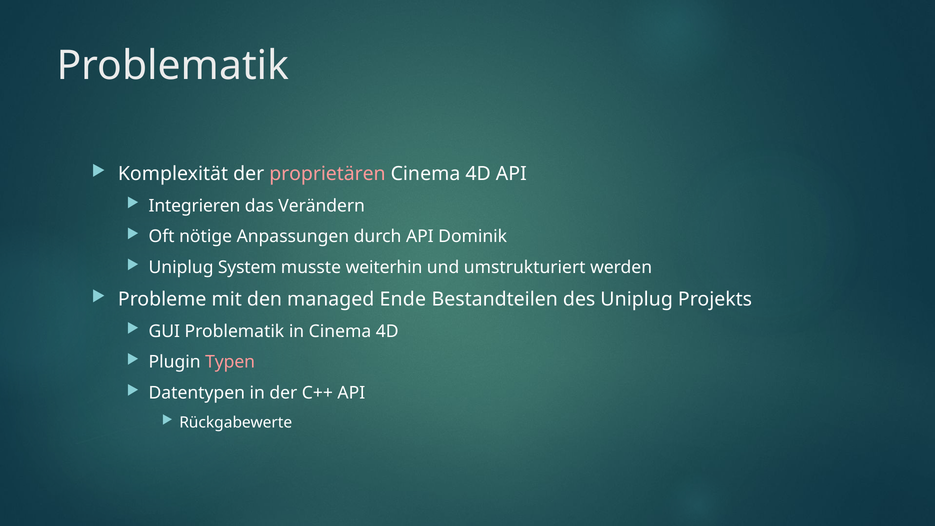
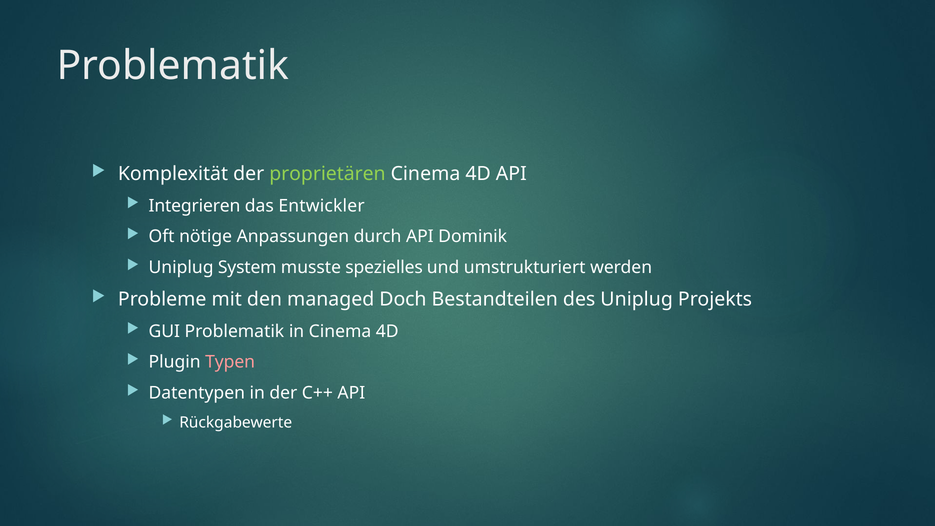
proprietären colour: pink -> light green (327, 174)
Verändern: Verändern -> Entwickler (322, 206)
weiterhin: weiterhin -> spezielles (384, 267)
Ende: Ende -> Doch (403, 299)
